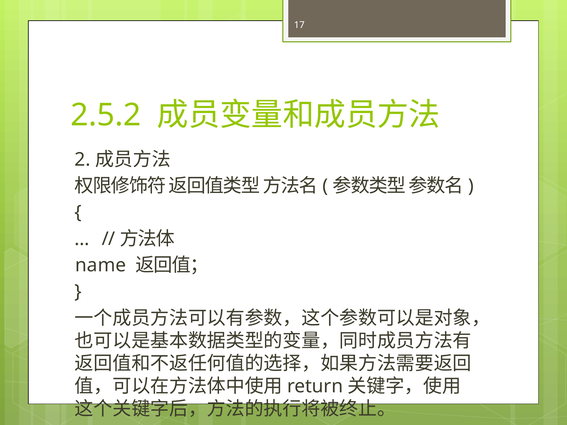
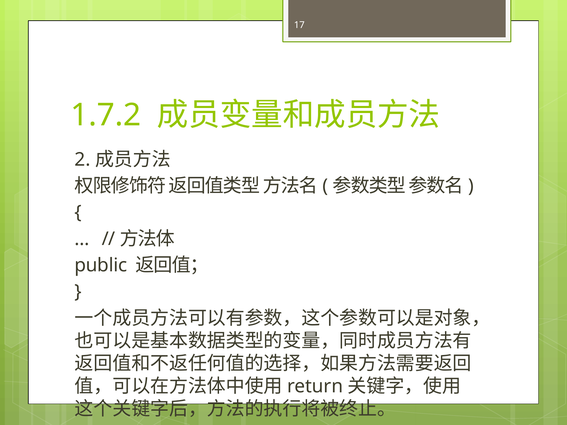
2.5.2: 2.5.2 -> 1.7.2 (106, 115)
name: name -> public (101, 265)
